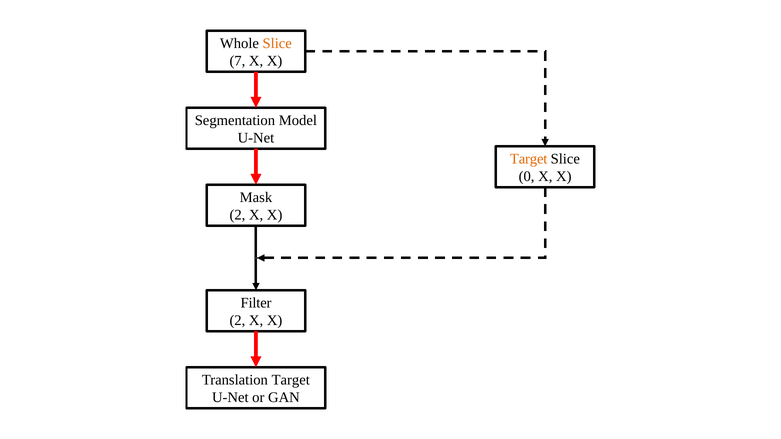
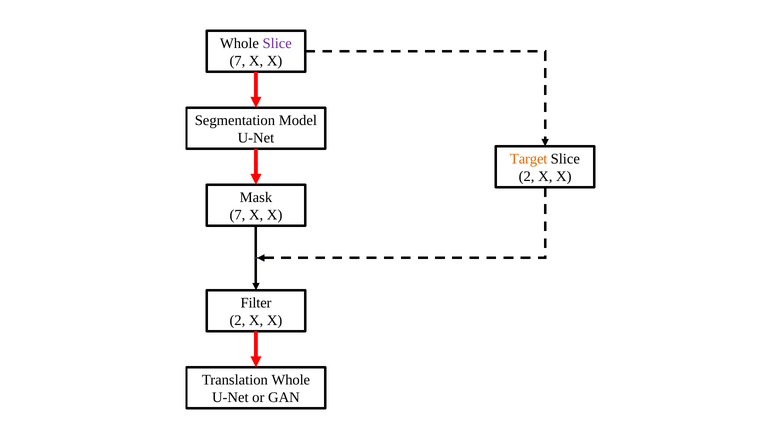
Slice colour: orange -> purple (277, 44)
0: 0 -> 2 (527, 177)
2: 2 -> 7 (237, 215)
Translation Target: Target -> Whole (291, 380)
